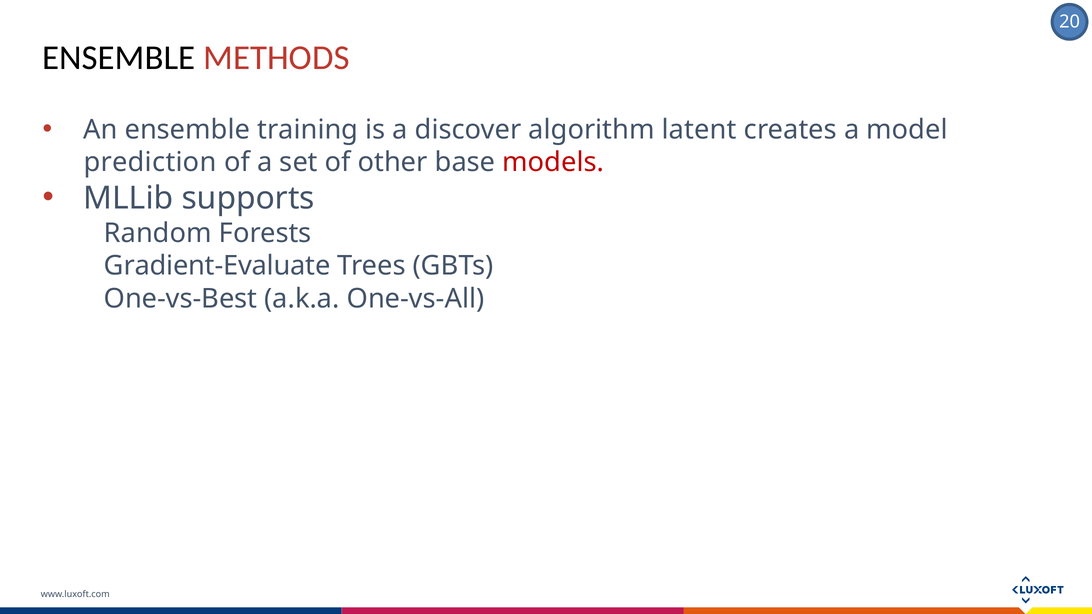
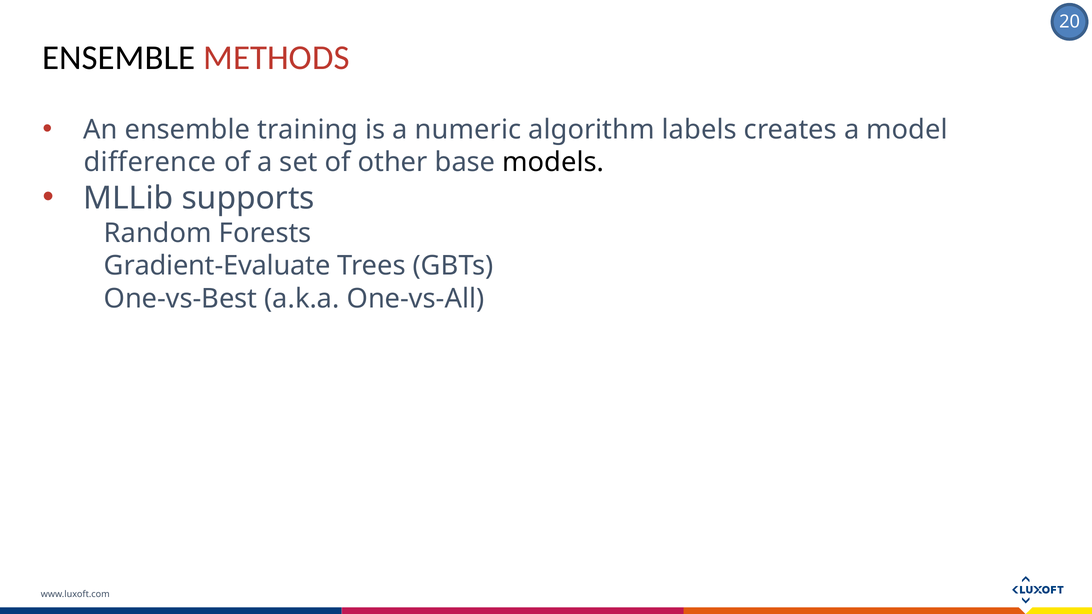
discover: discover -> numeric (468, 130)
latent: latent -> labels (699, 130)
prediction: prediction -> difference (150, 162)
models colour: red -> black (553, 162)
